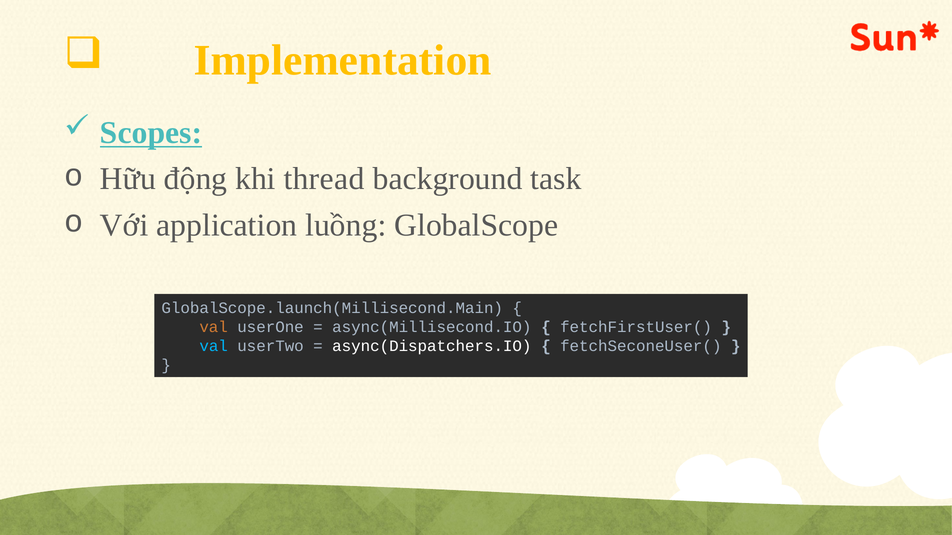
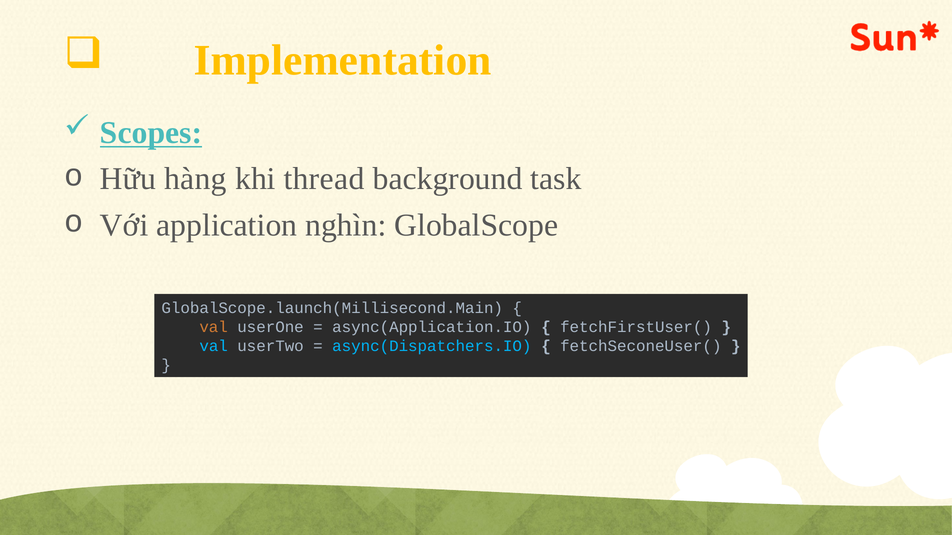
động: động -> hàng (195, 179)
luồng: luồng -> nghìn (346, 225)
async(Millisecond.IO: async(Millisecond.IO -> async(Application.IO (432, 327)
async(Dispatchers.IO colour: white -> light blue (432, 346)
